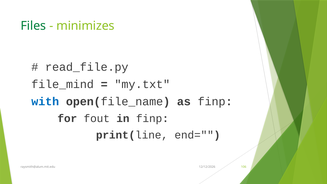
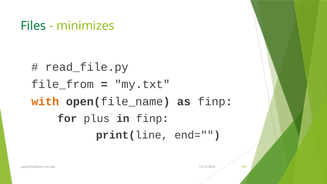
file_mind: file_mind -> file_from (63, 84)
with colour: blue -> orange (45, 102)
fout: fout -> plus (97, 118)
